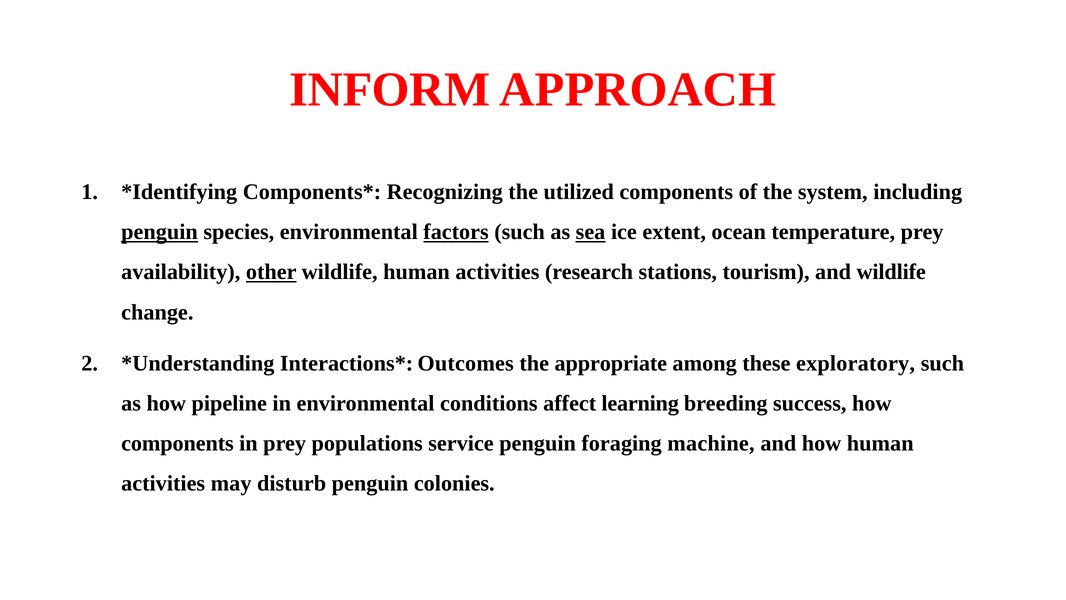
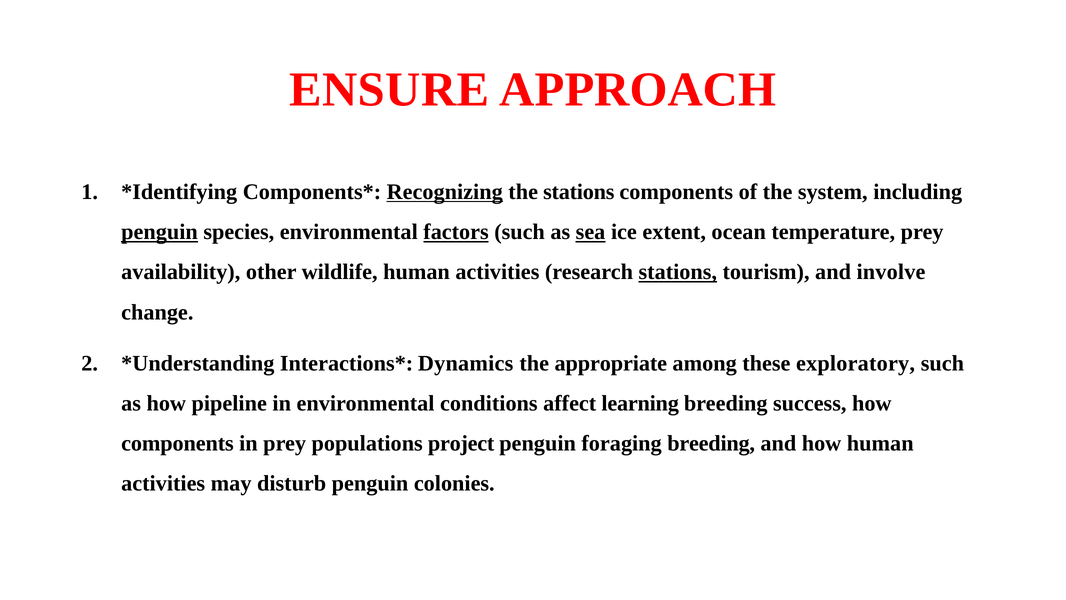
INFORM: INFORM -> ENSURE (389, 90)
Recognizing underline: none -> present (445, 192)
the utilized: utilized -> stations (579, 192)
other underline: present -> none (271, 272)
stations underline: none -> present (678, 272)
and wildlife: wildlife -> involve (891, 272)
Outcomes: Outcomes -> Dynamics (466, 363)
service: service -> project (461, 443)
foraging machine: machine -> breeding (711, 443)
